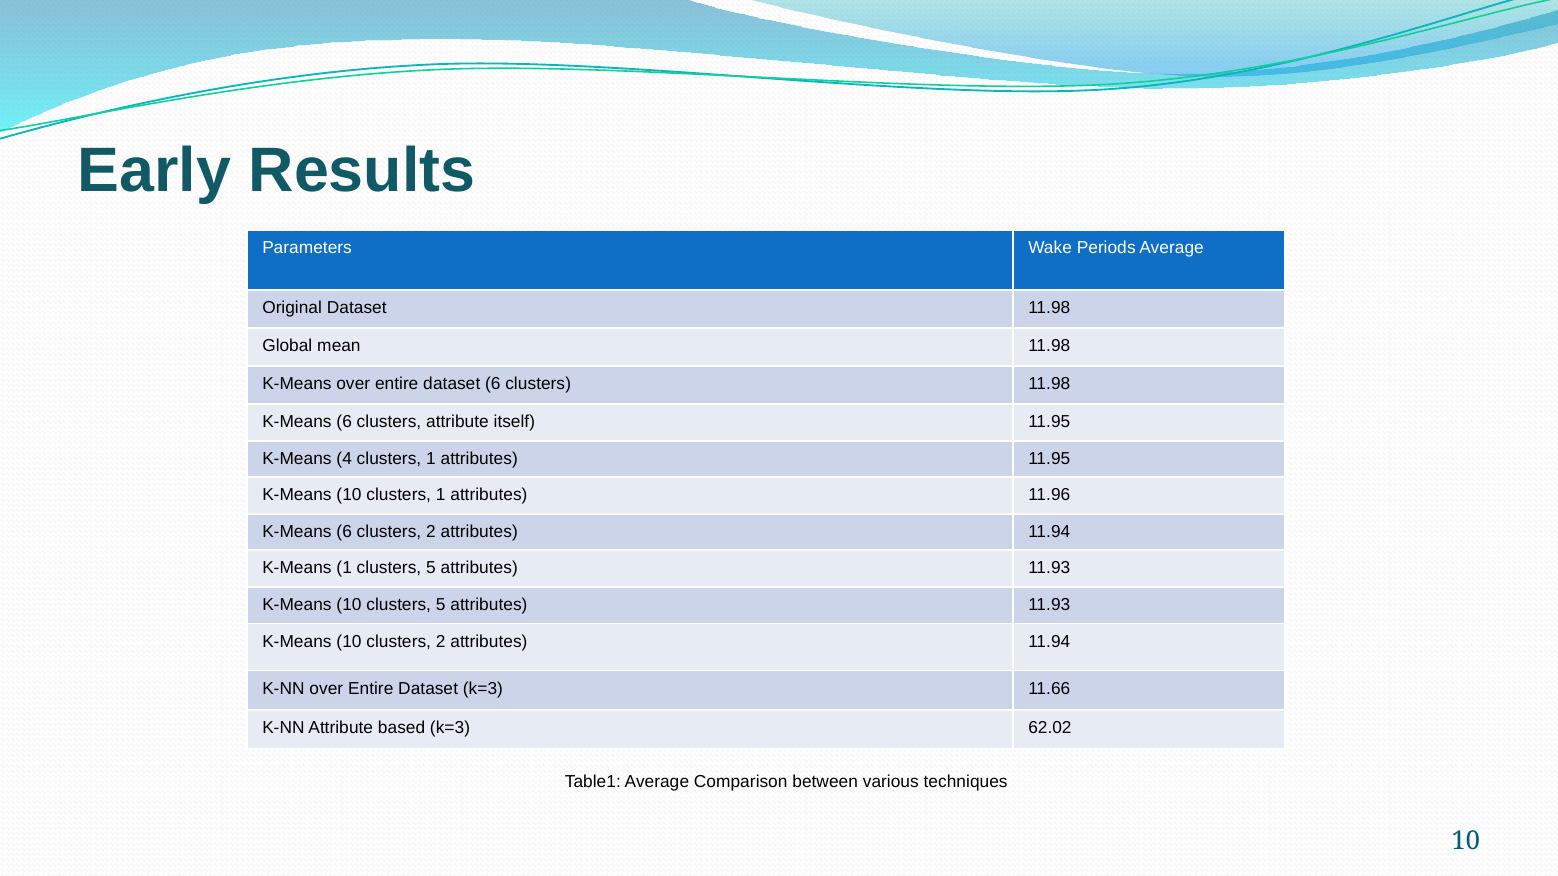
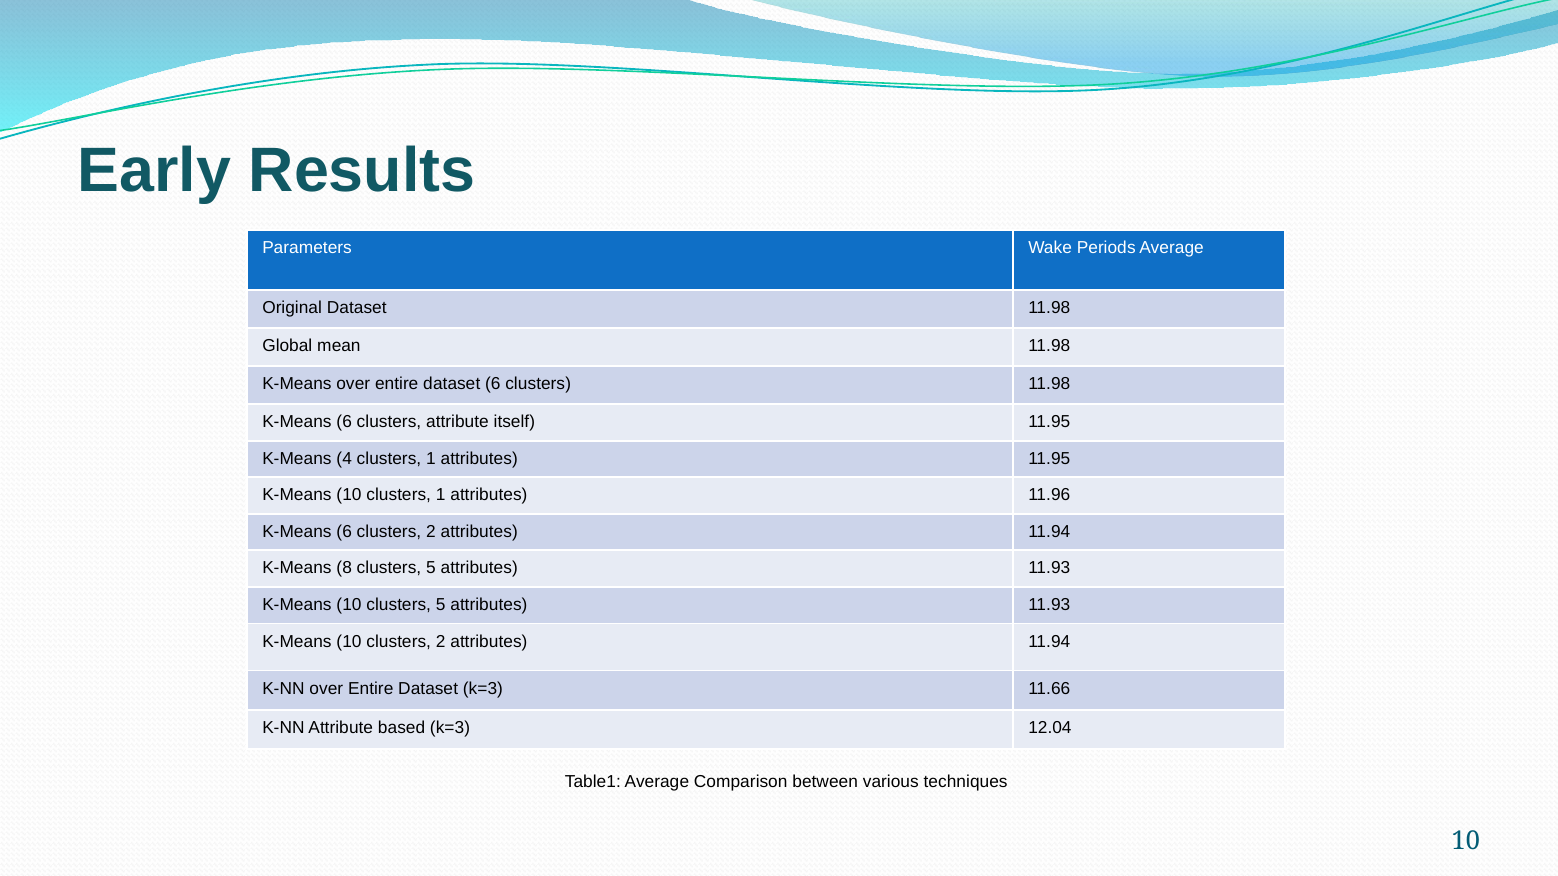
K-Means 1: 1 -> 8 (344, 569)
62.02: 62.02 -> 12.04 (1050, 728)
